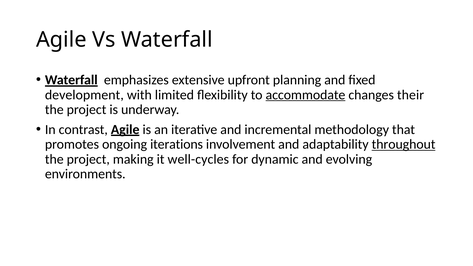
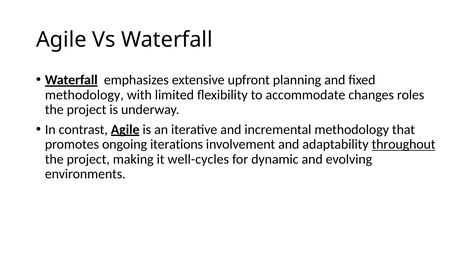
development: development -> methodology (84, 95)
accommodate underline: present -> none (305, 95)
their: their -> roles (411, 95)
